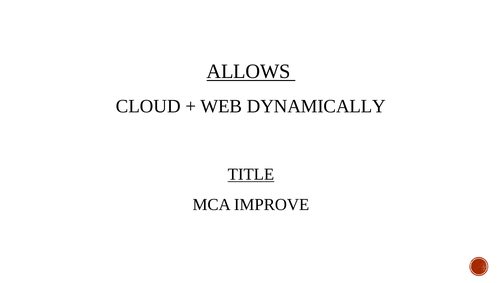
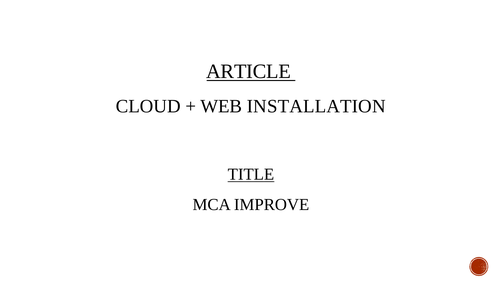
ALLOWS: ALLOWS -> ARTICLE (249, 71)
DYNAMICALLY: DYNAMICALLY -> INSTALLATION (316, 106)
